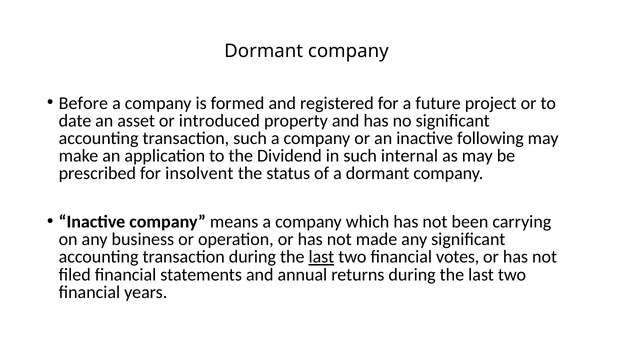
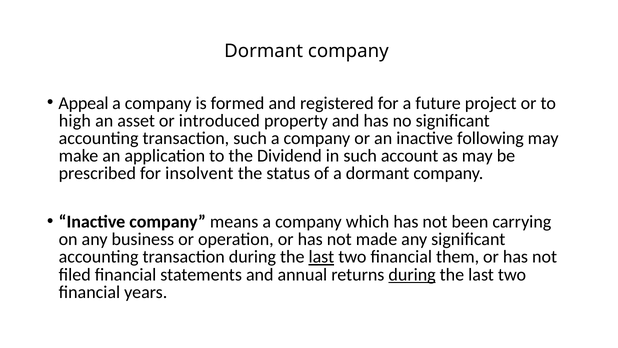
Before: Before -> Appeal (83, 103)
date: date -> high (75, 120)
internal: internal -> account (410, 156)
votes: votes -> them (458, 257)
during underline: none -> present (412, 274)
